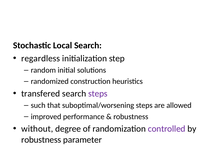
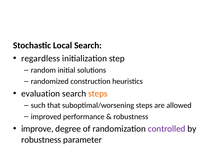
transfered: transfered -> evaluation (41, 93)
steps colour: purple -> orange (98, 93)
without: without -> improve (37, 128)
